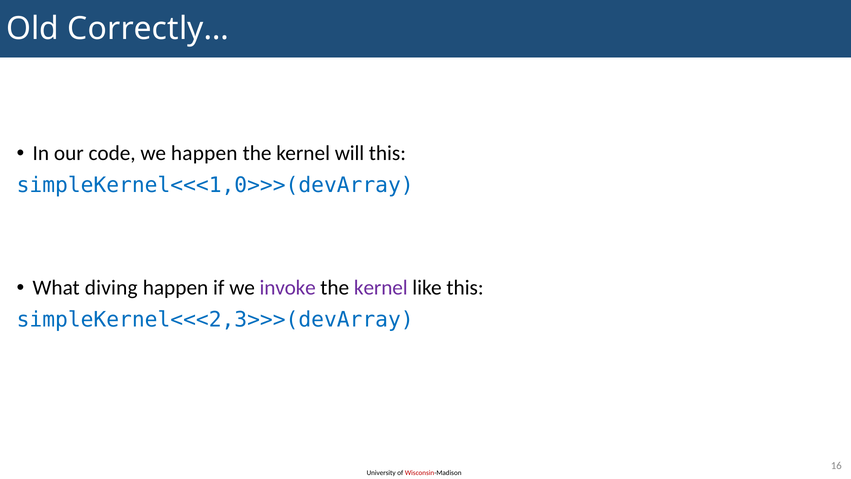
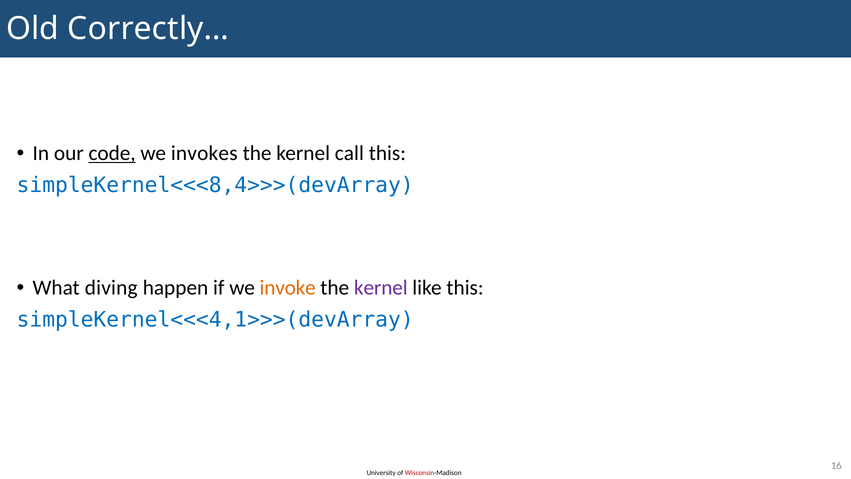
code underline: none -> present (112, 153)
we happen: happen -> invokes (204, 153)
will: will -> call (349, 153)
simpleKernel<<<1,0>>>(devArray: simpleKernel<<<1,0>>>(devArray -> simpleKernel<<<8,4>>>(devArray (215, 185)
invoke colour: purple -> orange (288, 288)
simpleKernel<<<2,3>>>(devArray: simpleKernel<<<2,3>>>(devArray -> simpleKernel<<<4,1>>>(devArray (215, 320)
